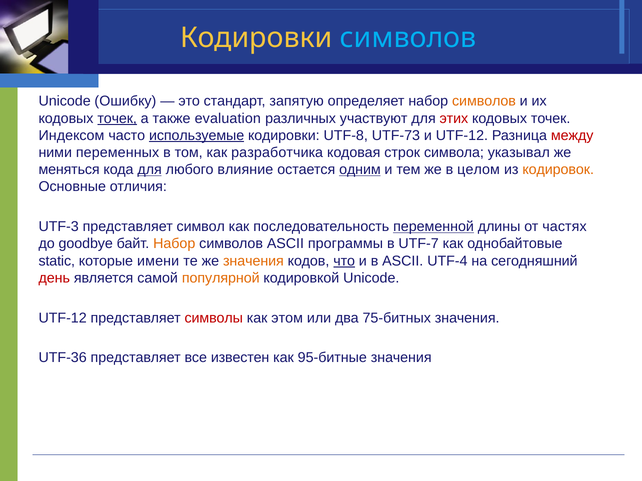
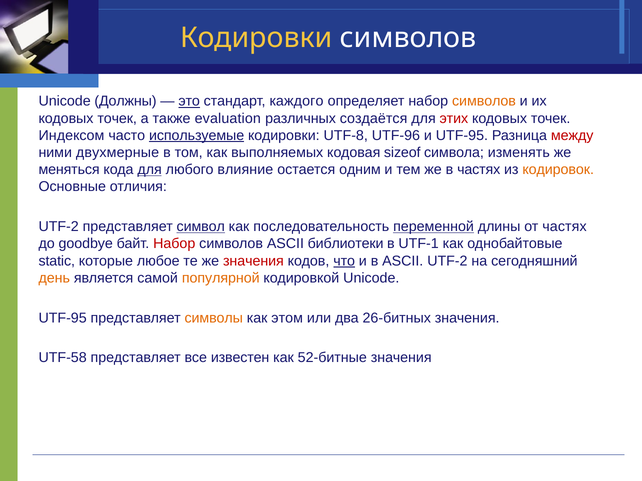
символов colour: light blue -> white (408, 38)
Ошибку: Ошибку -> Должны (126, 101)
это underline: none -> present (189, 101)
запятую: запятую -> каждого (297, 101)
точек underline: present -> none (117, 118)
участвуют: участвуют -> создаётся (374, 118)
UTF-73: UTF-73 -> UTF-96 (396, 136)
и UTF-12: UTF-12 -> UTF-95 (462, 136)
переменных: переменных -> двухмерные (118, 153)
разработчика: разработчика -> выполняемых (277, 153)
строк: строк -> sizeof (402, 153)
указывал: указывал -> изменять (519, 153)
одним underline: present -> none (360, 170)
в целом: целом -> частях (479, 170)
UTF-3: UTF-3 -> UTF-2 (59, 227)
символ underline: none -> present (201, 227)
Набор colour: orange -> red (174, 244)
программы: программы -> библиотеки (346, 244)
UTF-7: UTF-7 -> UTF-1 (419, 244)
имени: имени -> любое (158, 261)
значения colour: orange -> red (253, 261)
ASCII UTF-4: UTF-4 -> UTF-2 (447, 261)
день colour: red -> orange (54, 278)
UTF-12: UTF-12 -> UTF-95 (63, 318)
символы colour: red -> orange (214, 318)
75-битных: 75-битных -> 26-битных (397, 318)
UTF-36: UTF-36 -> UTF-58 (63, 358)
95-битные: 95-битные -> 52-битные (332, 358)
